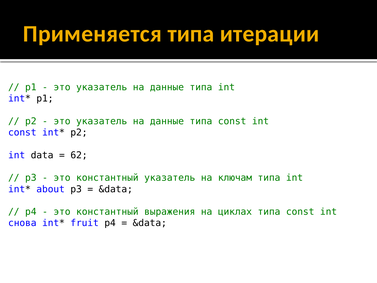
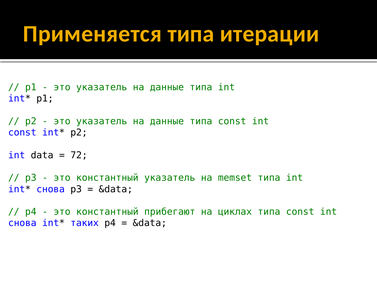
62: 62 -> 72 (79, 155)
ключам: ключам -> memset (235, 178)
about: about -> снова (51, 189)
выражения: выражения -> прибегают (170, 212)
fruit: fruit -> таких (85, 223)
